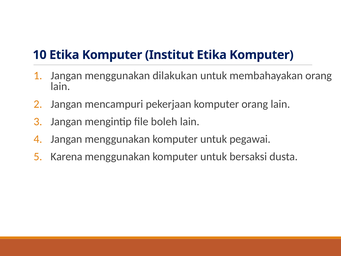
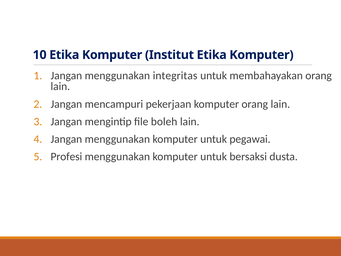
dilakukan: dilakukan -> integritas (175, 75)
Karena: Karena -> Profesi (66, 157)
